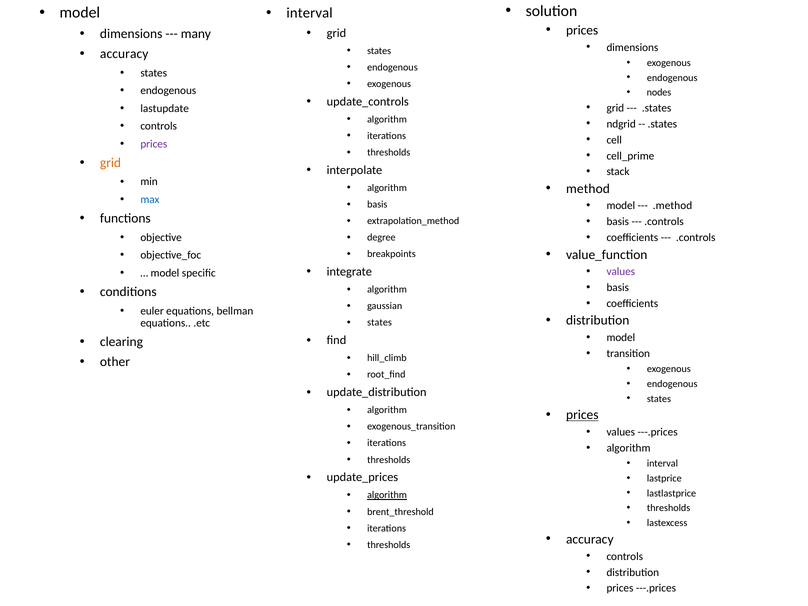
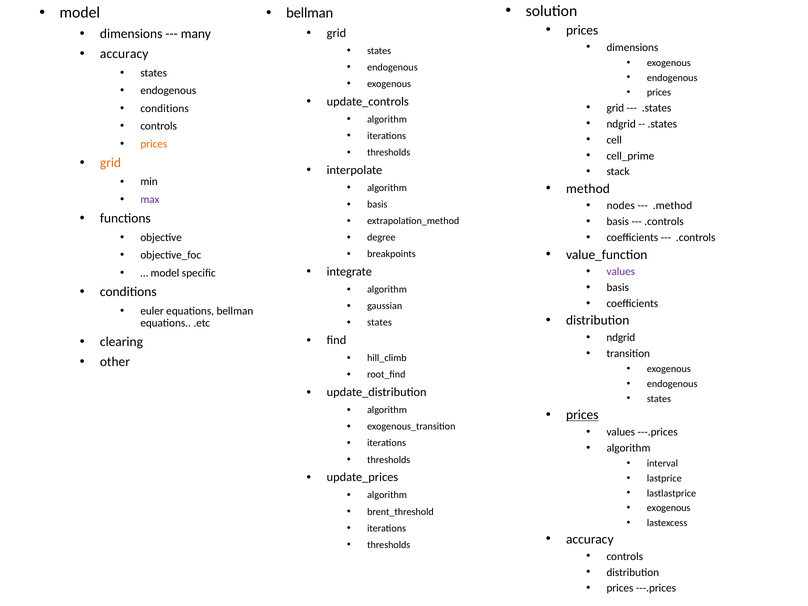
interval: interval -> bellman (310, 13)
nodes: nodes -> prices (659, 93)
lastupdate: lastupdate -> conditions (165, 108)
prices colour: purple -> orange (154, 144)
max colour: blue -> purple (150, 200)
model: model -> nodes (621, 206)
model: model -> ndgrid (621, 338)
algorithm underline: present -> none (387, 495)
thresholds: thresholds -> exogenous (669, 508)
